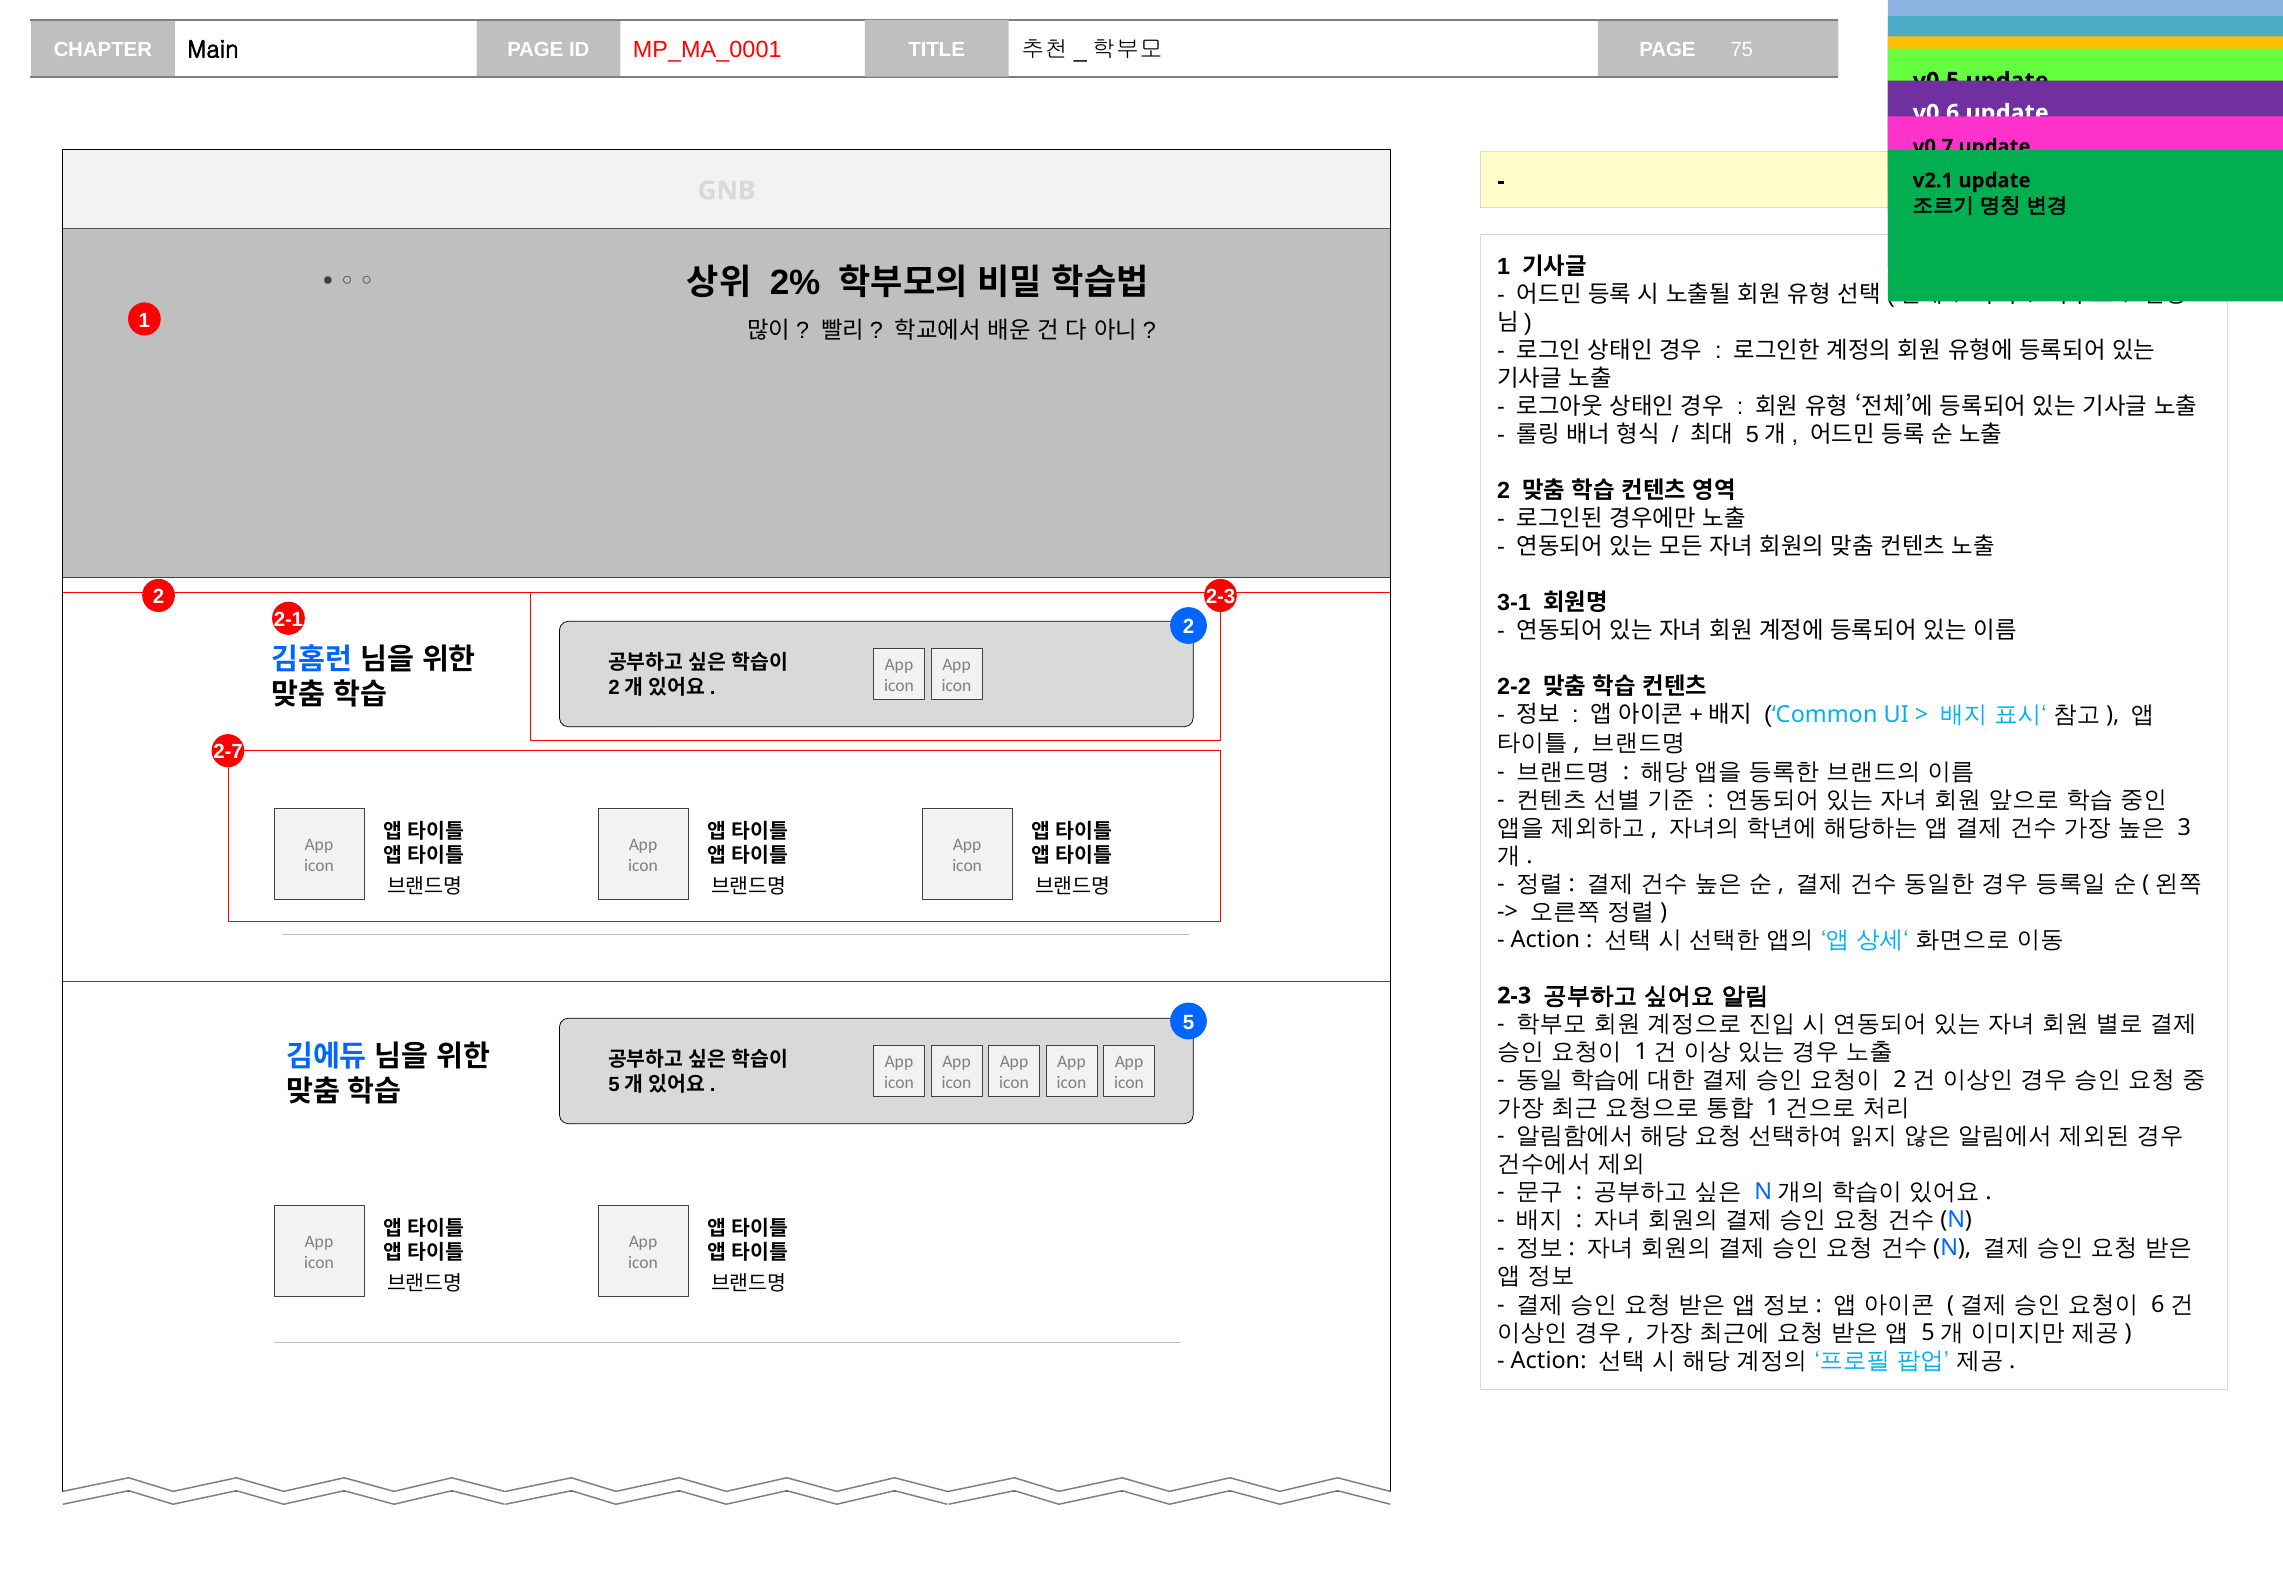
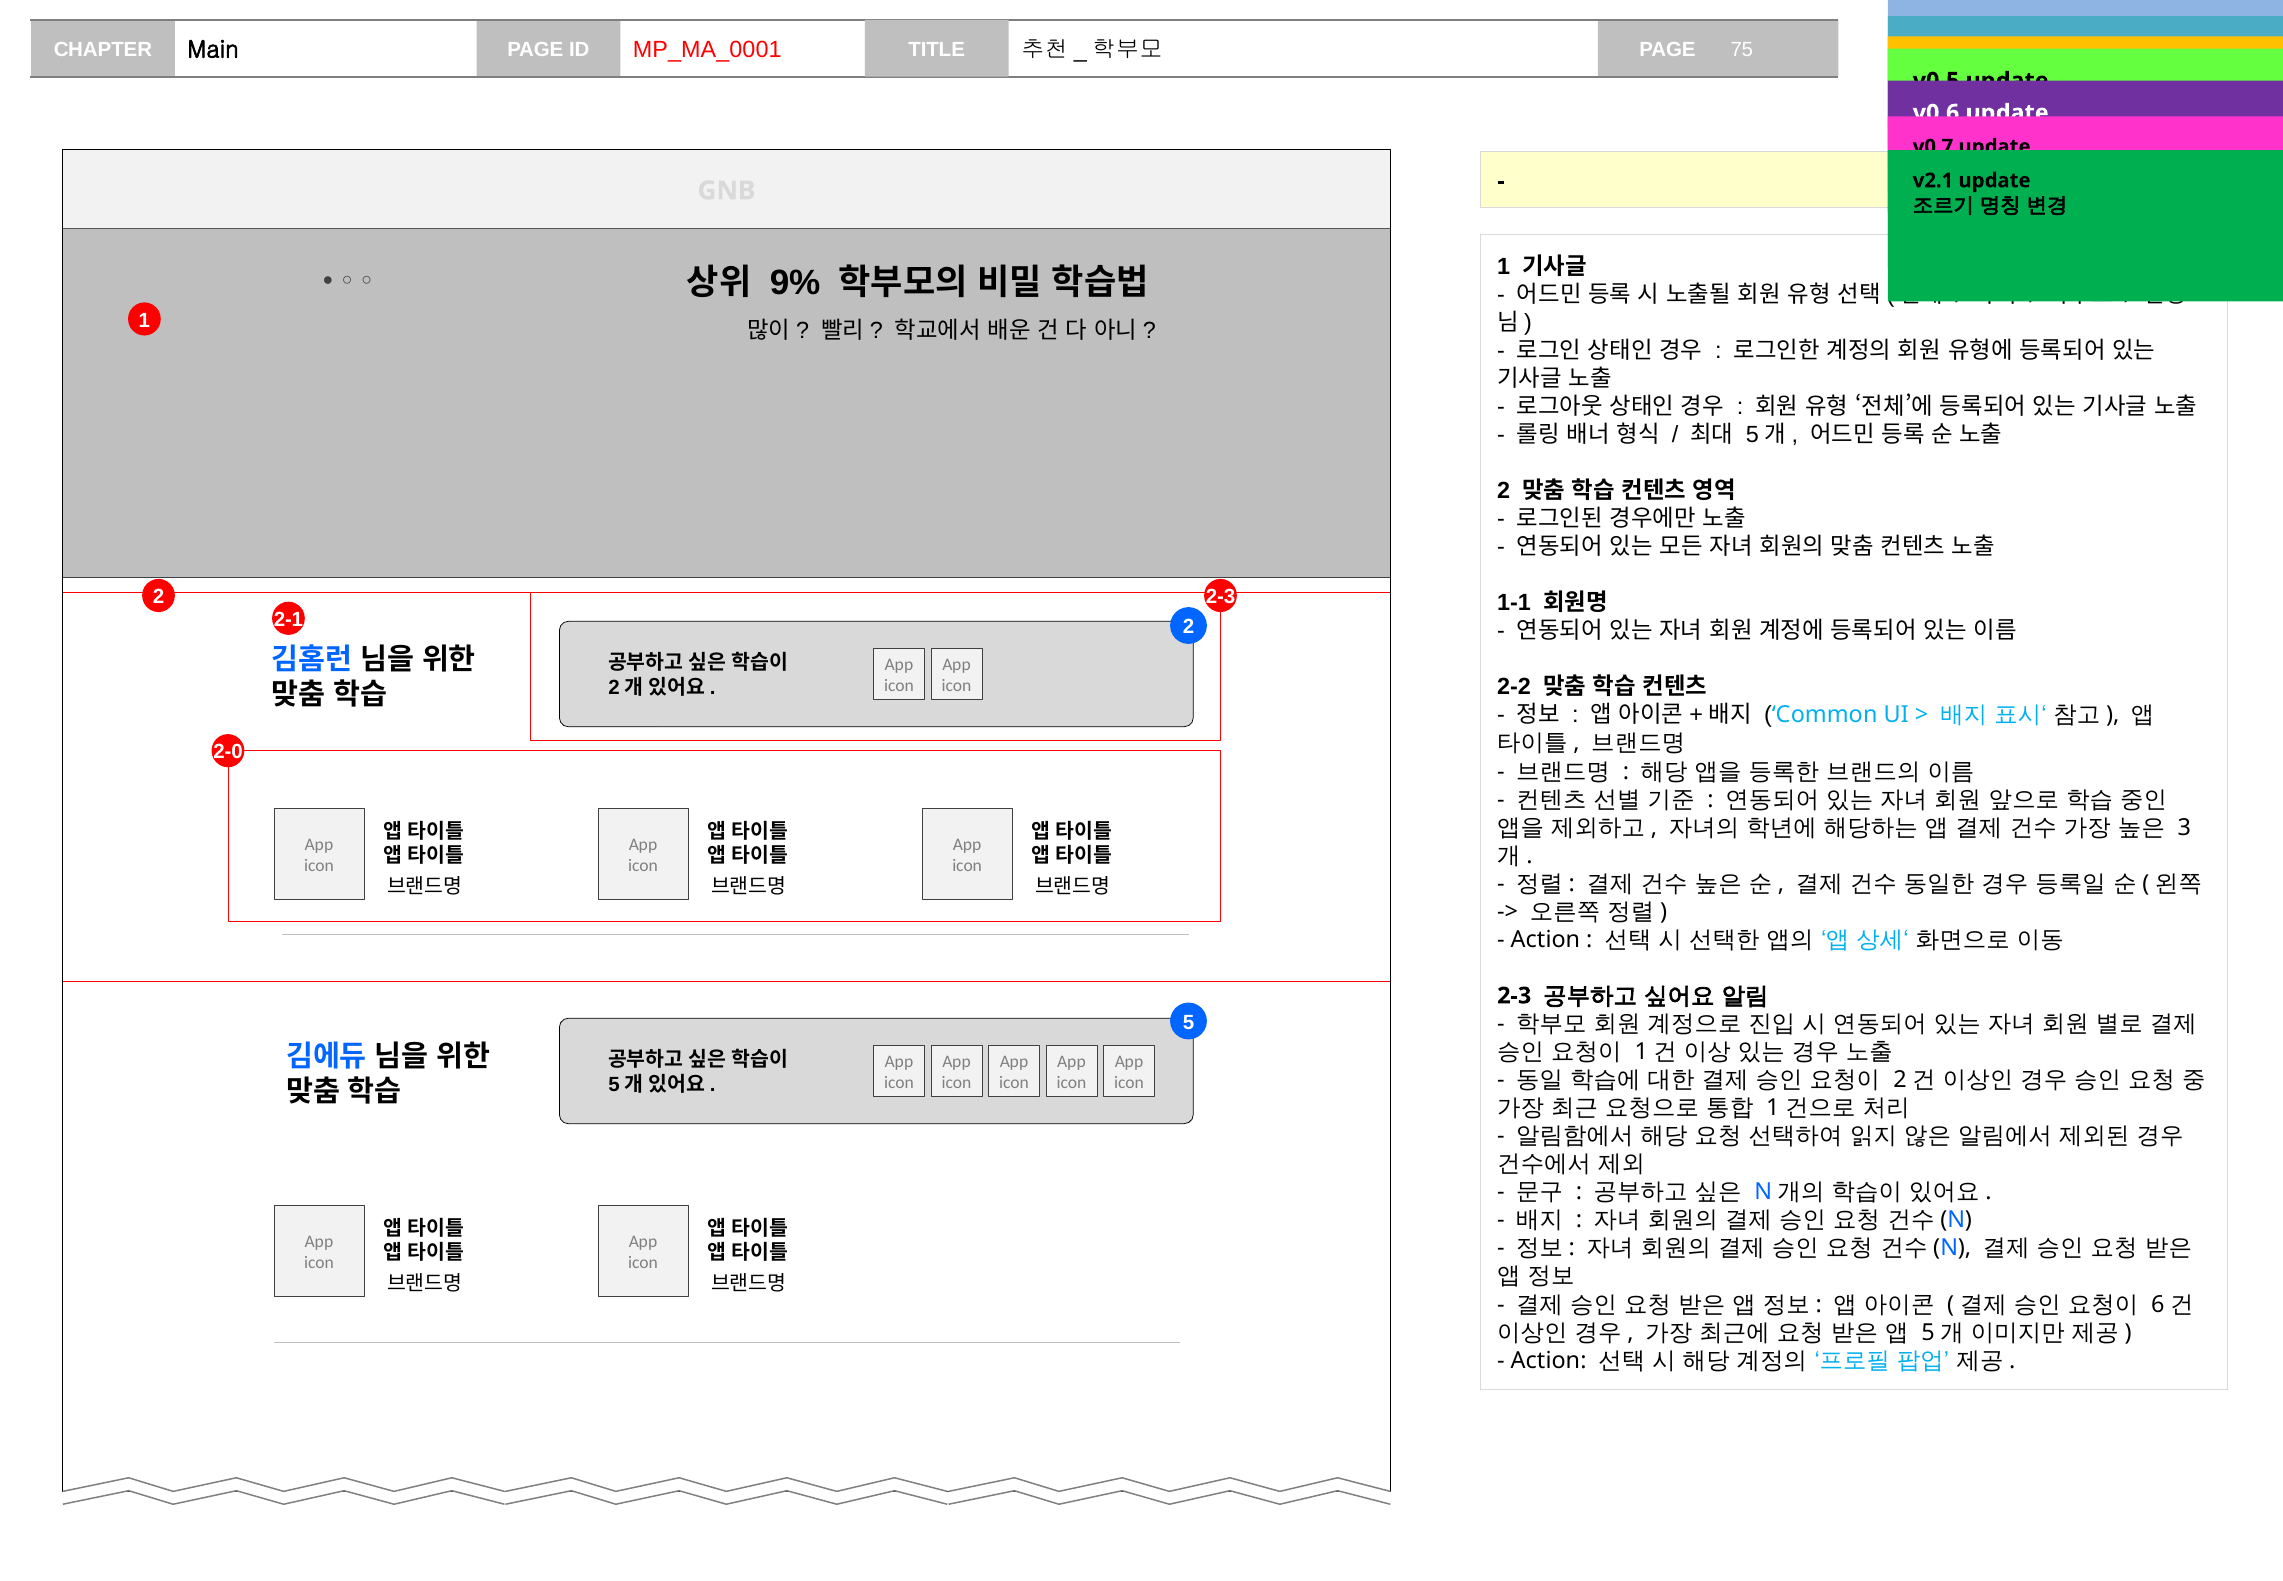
2%: 2% -> 9% (795, 283)
3-1: 3-1 -> 1-1 (1514, 603)
2-7: 2-7 -> 2-0 (228, 752)
